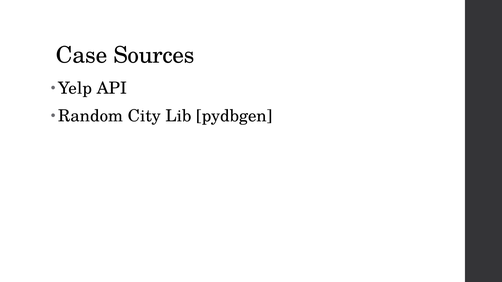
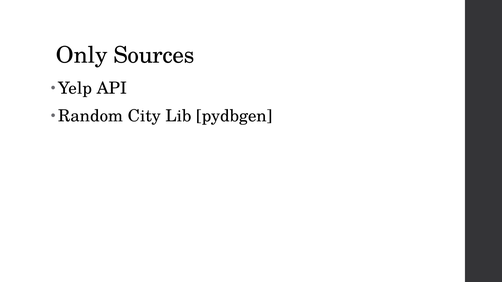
Case: Case -> Only (82, 55)
